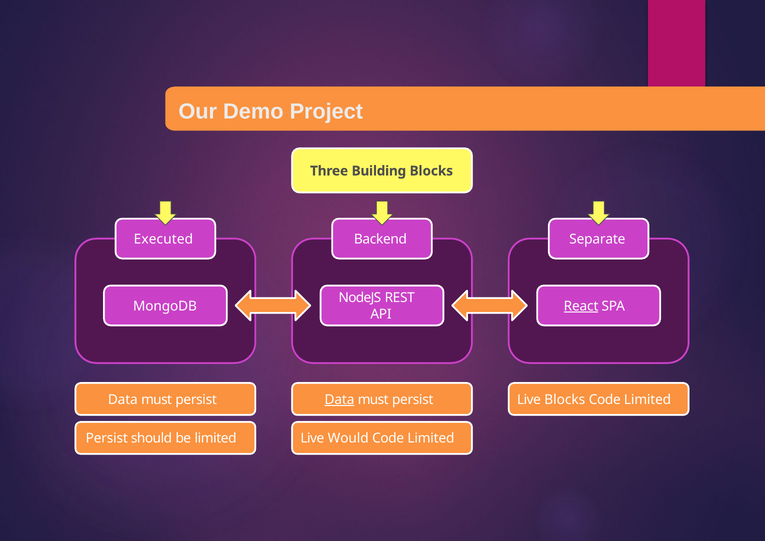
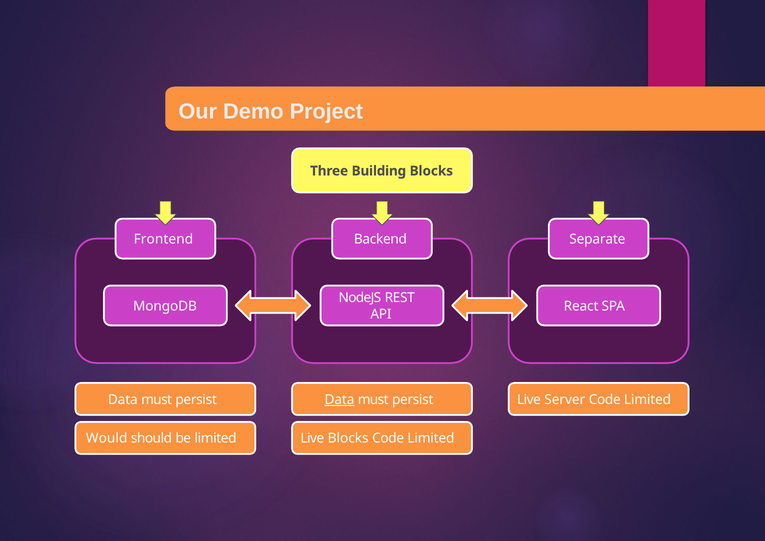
Executed: Executed -> Frontend (163, 239)
React underline: present -> none (581, 306)
Live Blocks: Blocks -> Server (565, 400)
Persist: Persist -> Would (107, 439)
Live Would: Would -> Blocks (348, 439)
